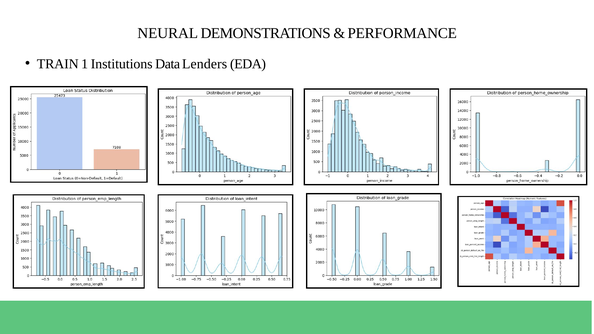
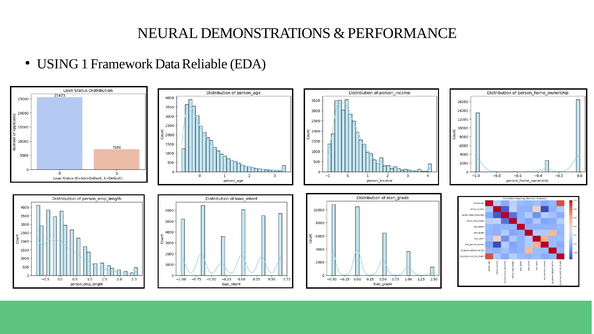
TRAIN: TRAIN -> USING (58, 64)
Institutions: Institutions -> Framework (122, 64)
Lenders: Lenders -> Reliable (205, 64)
